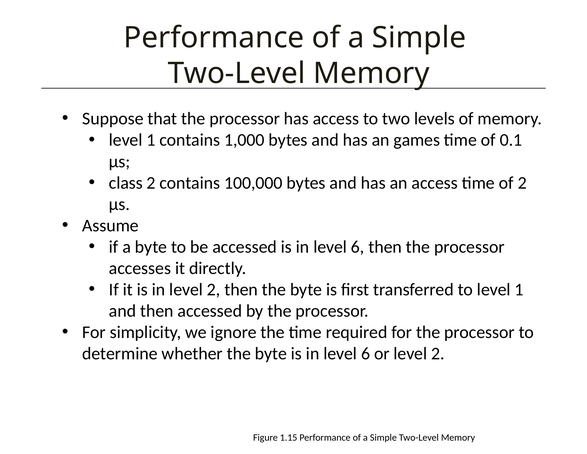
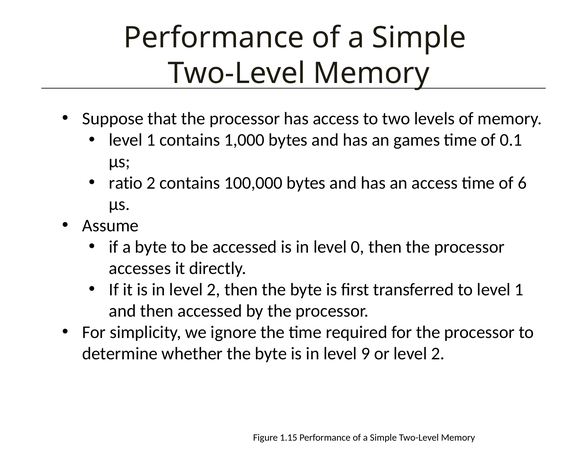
class: class -> ratio (126, 183)
of 2: 2 -> 6 (522, 183)
6: 6 -> 0 (358, 247)
6: 6 -> 9 (366, 353)
